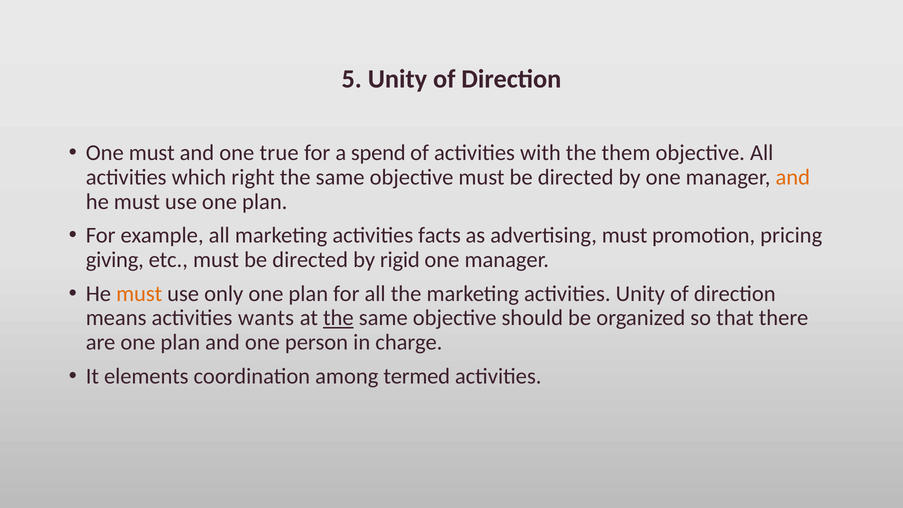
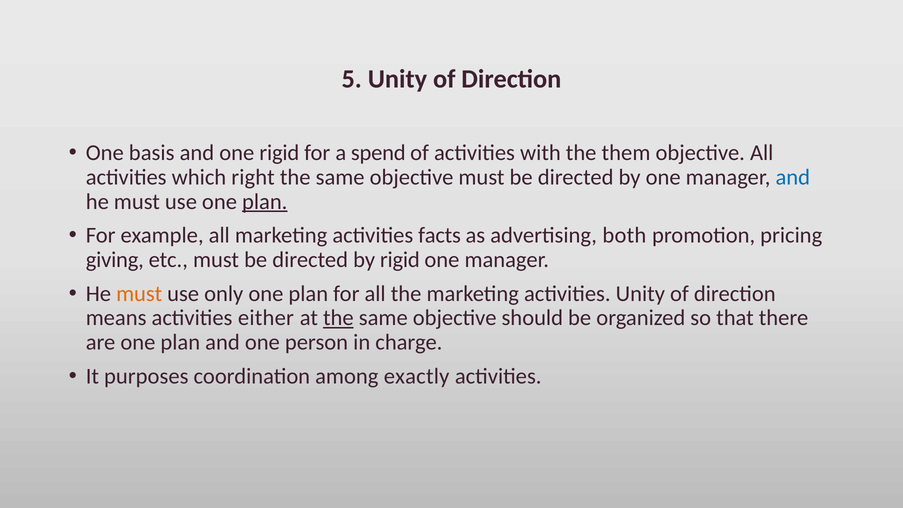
One must: must -> basis (152, 153)
one true: true -> rigid (279, 153)
and colour: orange -> blue (793, 177)
plan underline: none -> present (265, 202)
advertising must: must -> both (624, 235)
wants: wants -> either (266, 318)
elements: elements -> purposes (146, 376)
termed: termed -> exactly (417, 376)
